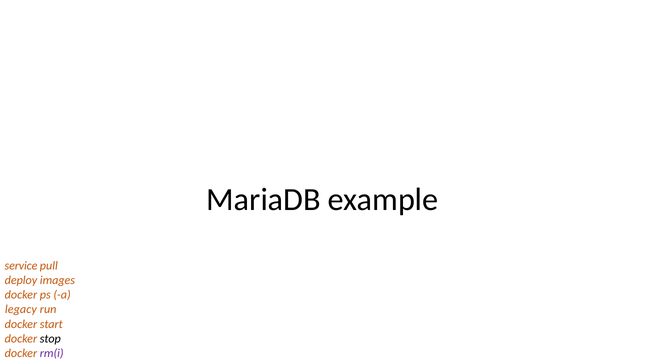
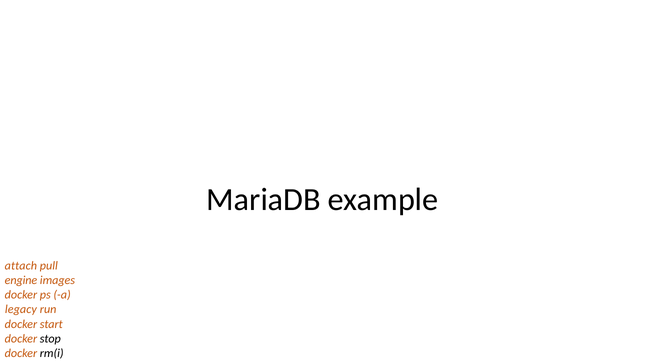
service: service -> attach (21, 266)
deploy: deploy -> engine (21, 280)
rm(i colour: purple -> black (52, 353)
